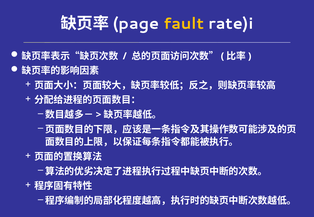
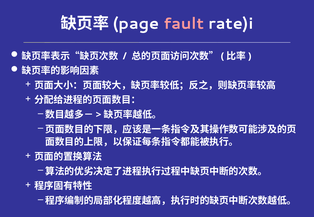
fault colour: yellow -> pink (184, 24)
